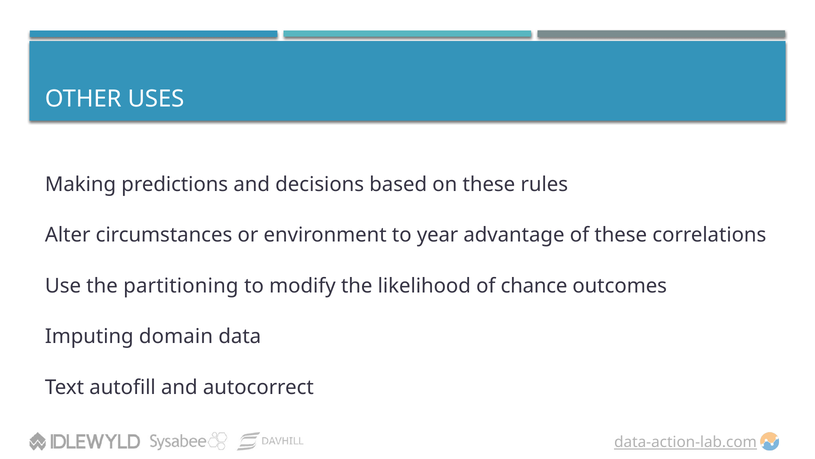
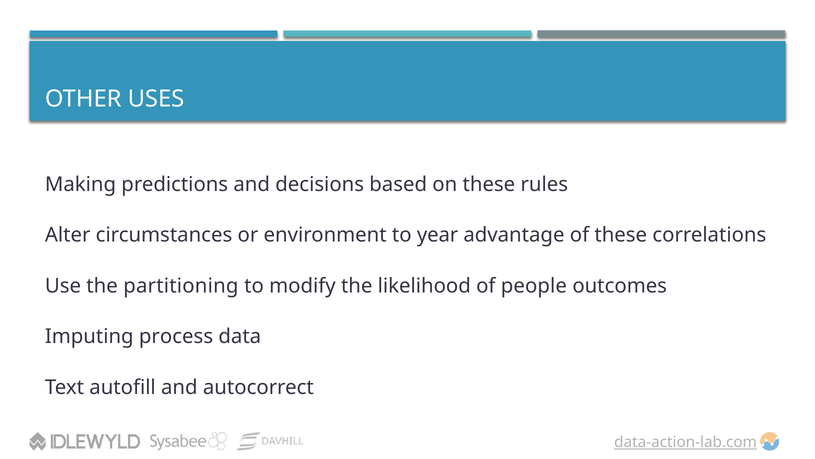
chance: chance -> people (534, 286)
domain: domain -> process (176, 336)
